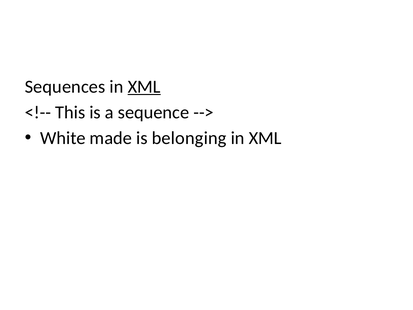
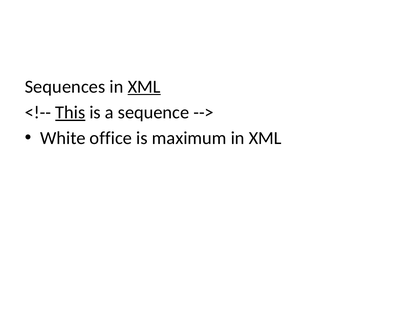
This underline: none -> present (70, 112)
made: made -> office (111, 138)
belonging: belonging -> maximum (189, 138)
